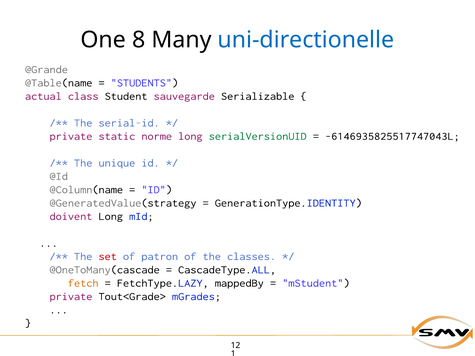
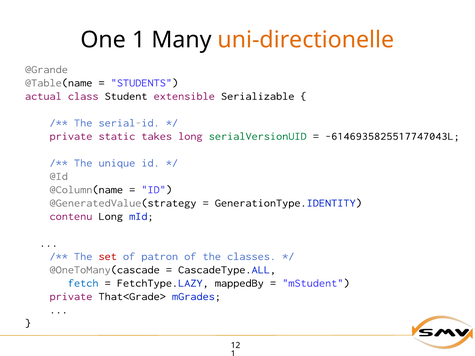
One 8: 8 -> 1 (139, 40)
uni-directionelle colour: blue -> orange (306, 40)
sauvegarde: sauvegarde -> extensible (184, 96)
norme: norme -> takes (157, 136)
doivent: doivent -> contenu (71, 216)
fetch colour: orange -> blue (83, 283)
Tout<Grade>: Tout<Grade> -> That<Grade> (132, 297)
